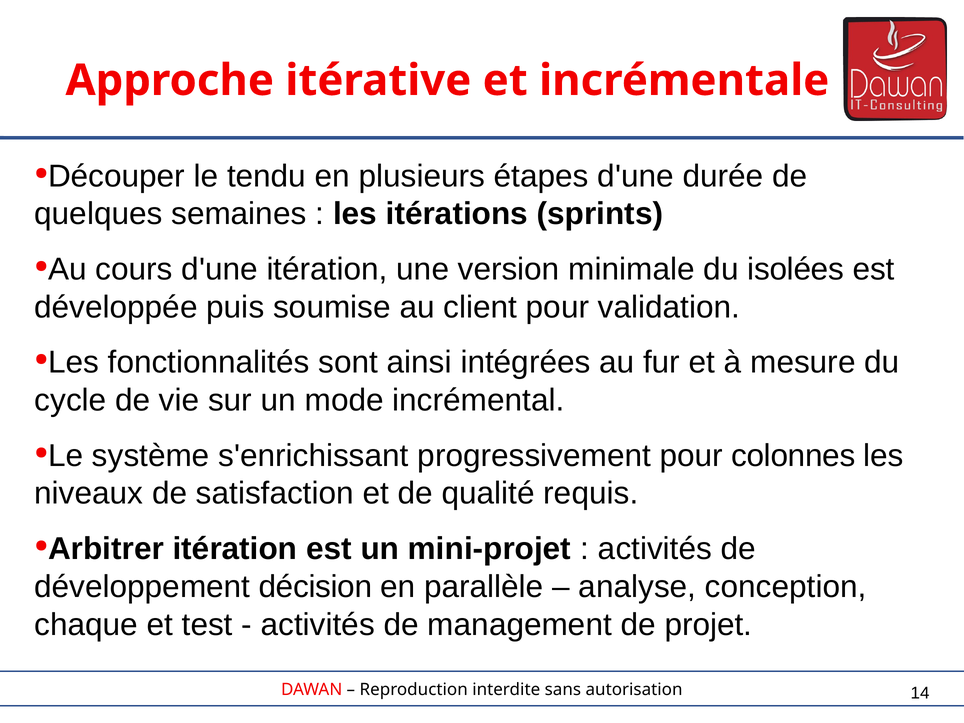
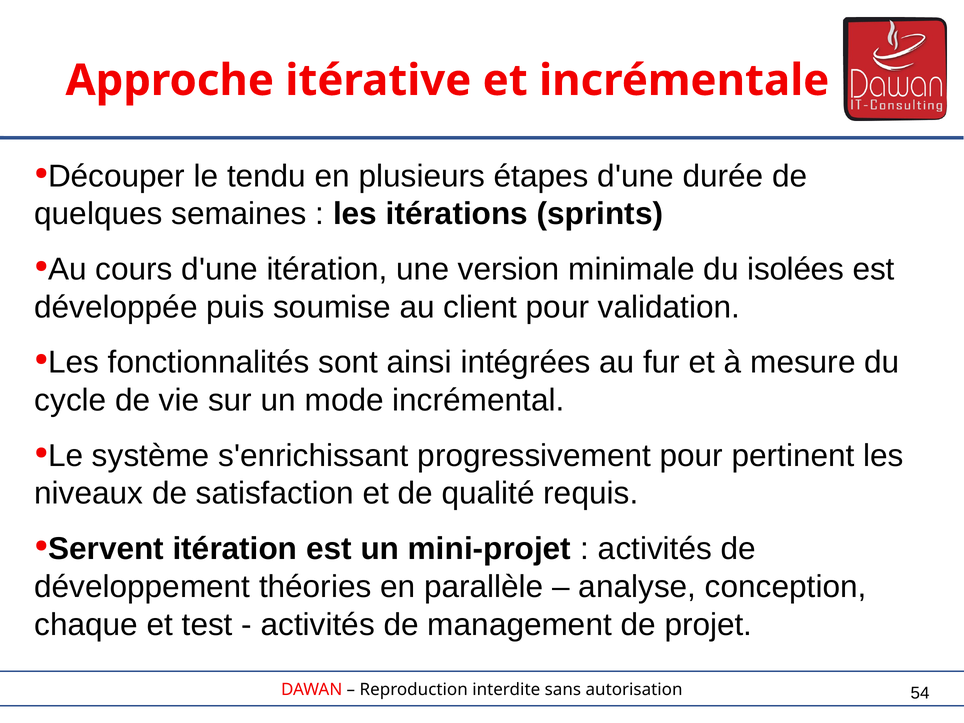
colonnes: colonnes -> pertinent (793, 456)
Arbitrer: Arbitrer -> Servent (106, 549)
décision: décision -> théories (315, 587)
14: 14 -> 54 (920, 693)
